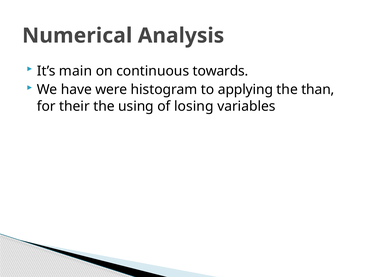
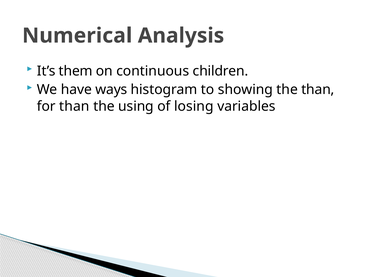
main: main -> them (76, 71)
towards: towards -> children (221, 71)
were: were -> ways (111, 90)
applying: applying -> showing (245, 90)
for their: their -> than (74, 106)
